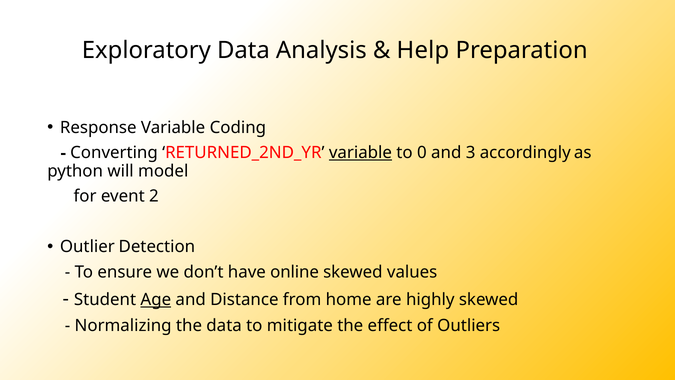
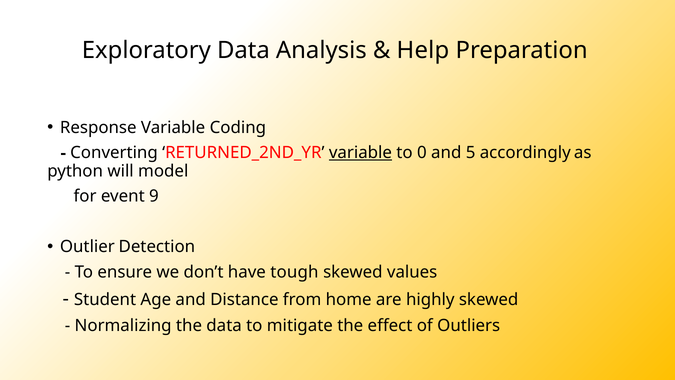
3: 3 -> 5 (471, 153)
2: 2 -> 9 (154, 196)
online: online -> tough (294, 272)
Age underline: present -> none (156, 300)
